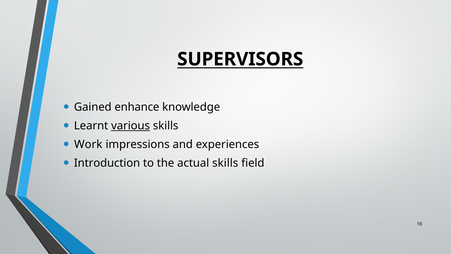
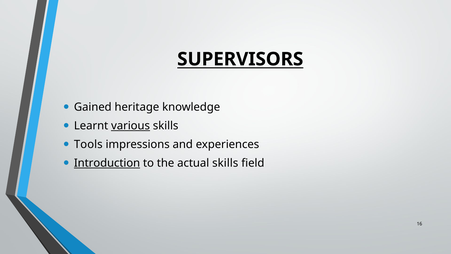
enhance: enhance -> heritage (137, 107)
Work: Work -> Tools (88, 144)
Introduction underline: none -> present (107, 163)
